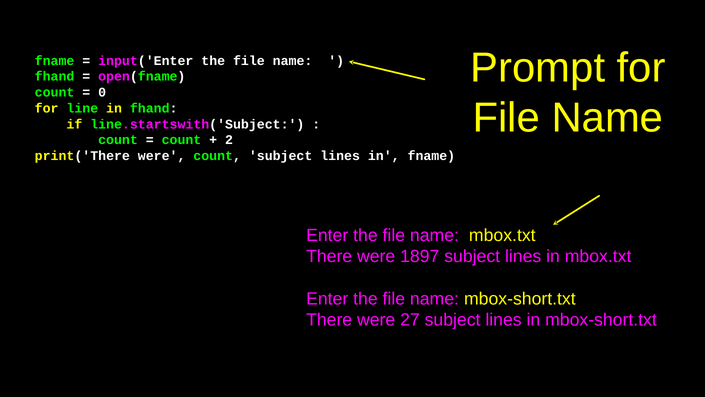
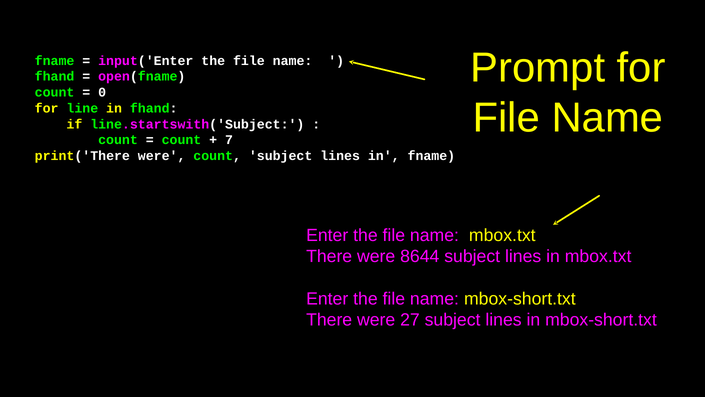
2: 2 -> 7 (229, 140)
1897: 1897 -> 8644 (420, 256)
